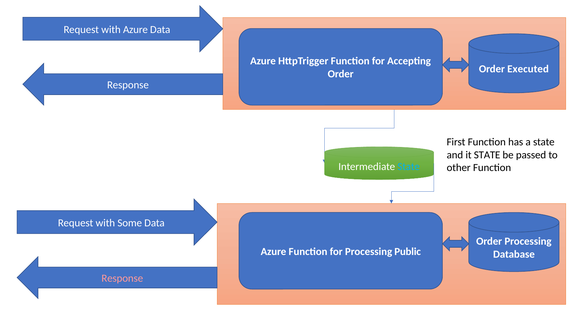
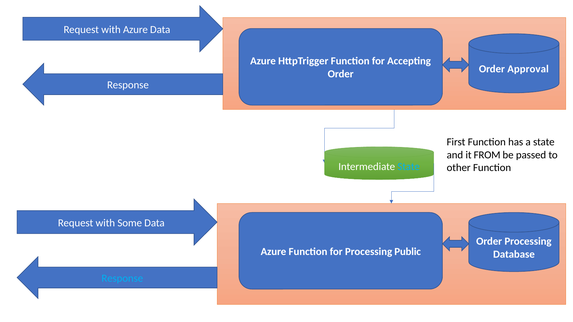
Executed: Executed -> Approval (528, 69)
it STATE: STATE -> FROM (487, 155)
Response colour: pink -> light blue (122, 279)
